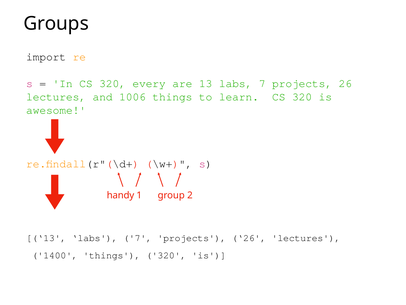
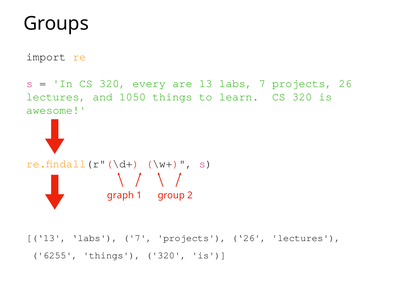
1006: 1006 -> 1050 (133, 97)
handy: handy -> graph (120, 195)
1400: 1400 -> 6255 (55, 255)
